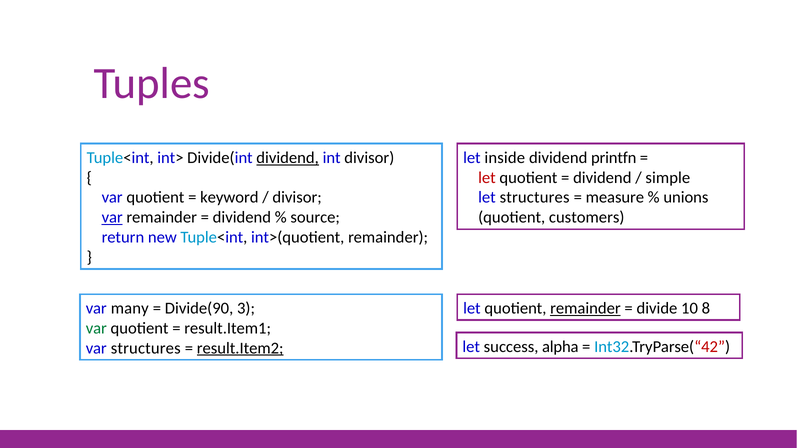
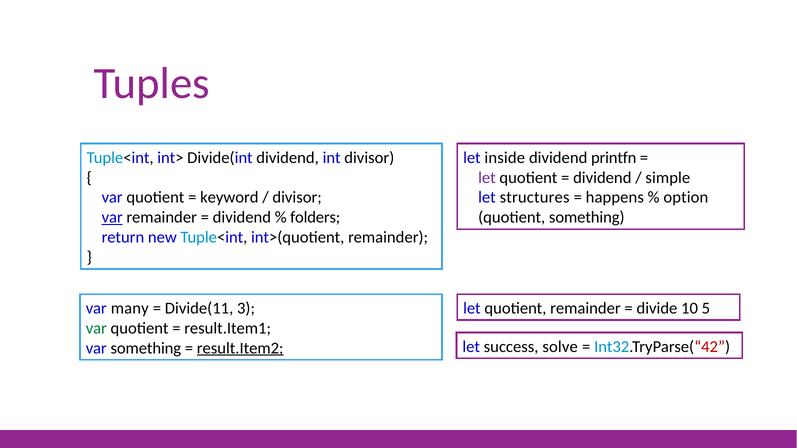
dividend underline: present -> none (288, 158)
let colour: red -> purple (487, 178)
measure: measure -> happens (615, 198)
unions: unions -> option (686, 198)
source: source -> folders (315, 218)
quotient customers: customers -> something (587, 218)
Divide(90: Divide(90 -> Divide(11 (199, 308)
remainder underline: present -> none (585, 309)
8: 8 -> 5 (706, 309)
alpha: alpha -> solve (560, 347)
var structures: structures -> something (146, 348)
